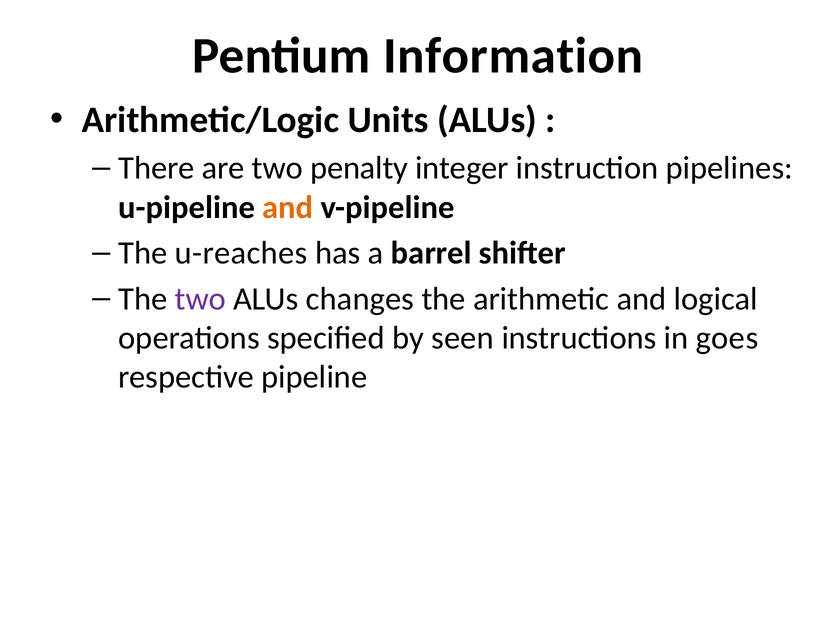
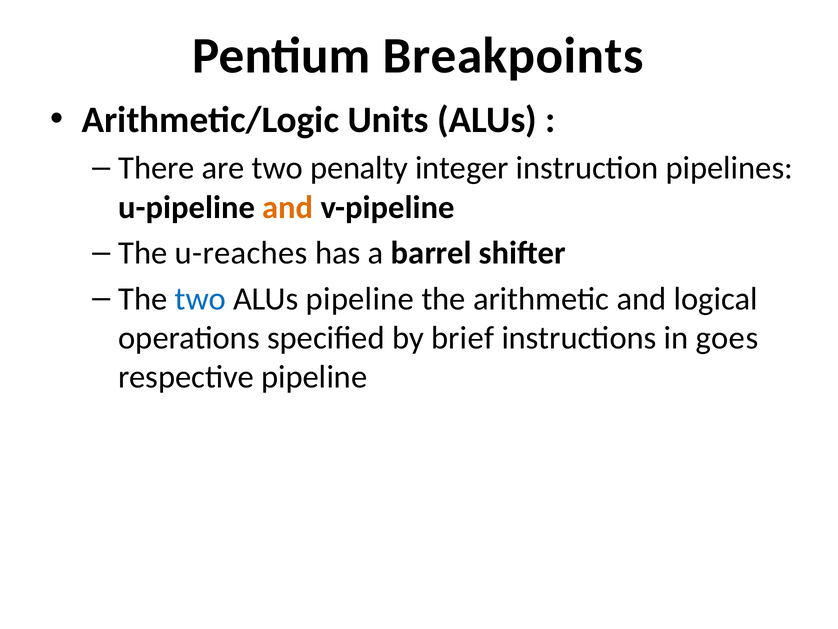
Information: Information -> Breakpoints (513, 56)
two colour: purple -> blue (200, 299)
ALUs changes: changes -> pipeline (360, 299)
seen: seen -> brief (463, 338)
